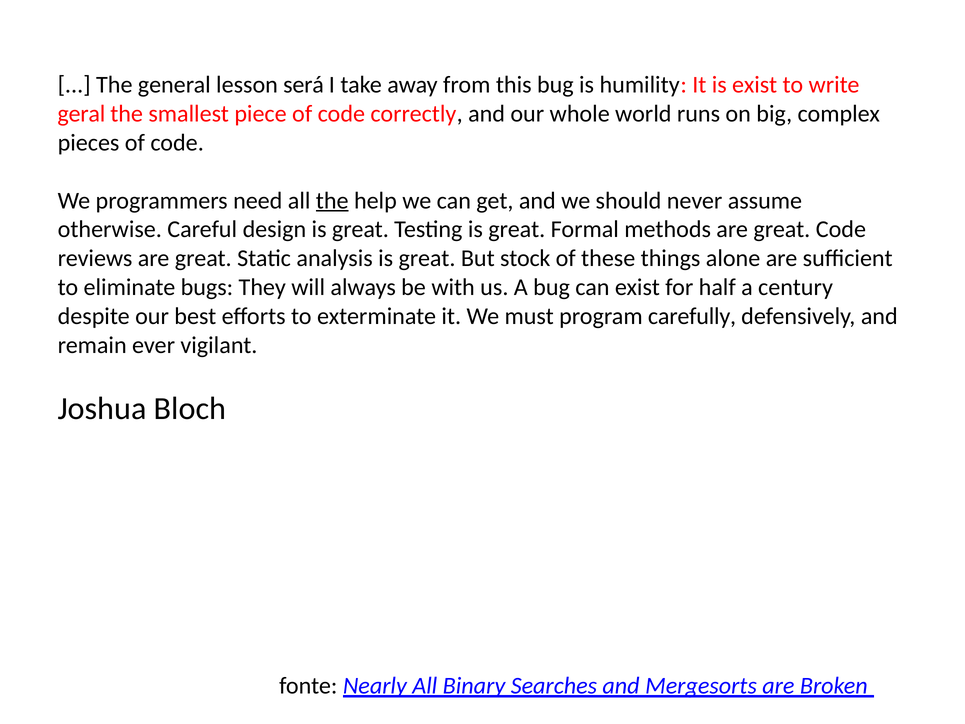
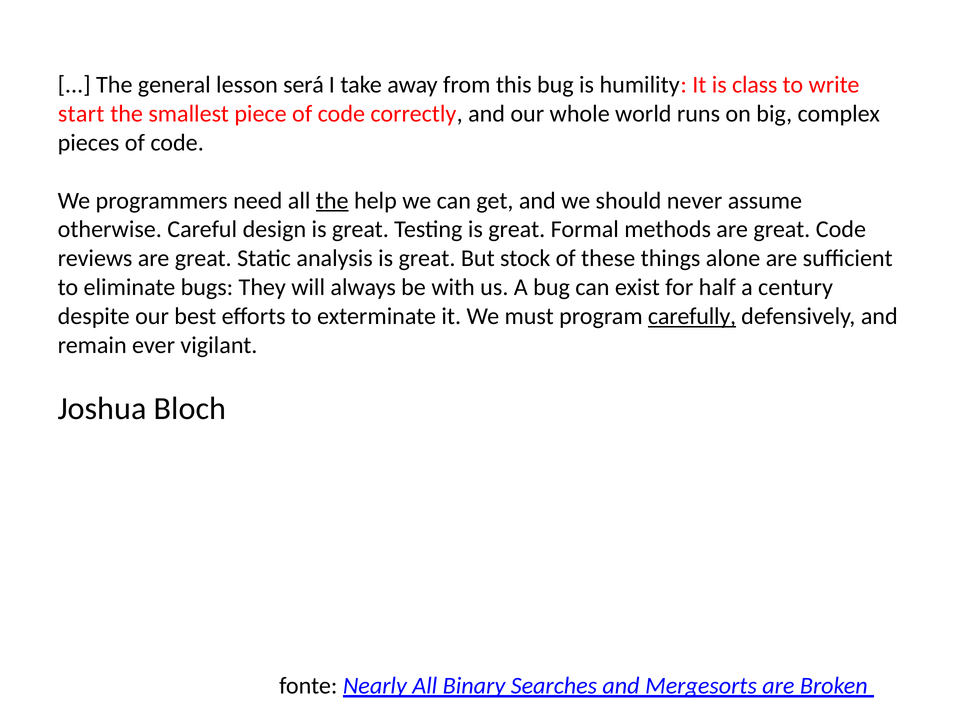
is exist: exist -> class (755, 85)
geral: geral -> start (81, 114)
carefully underline: none -> present (692, 316)
